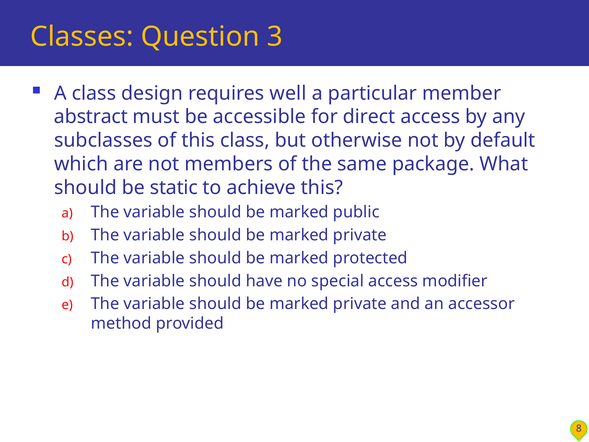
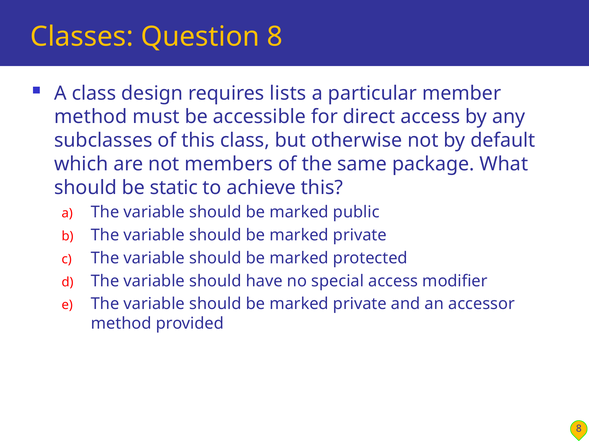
Question 3: 3 -> 8 (275, 37)
well: well -> lists (288, 93)
abstract: abstract -> method (91, 117)
